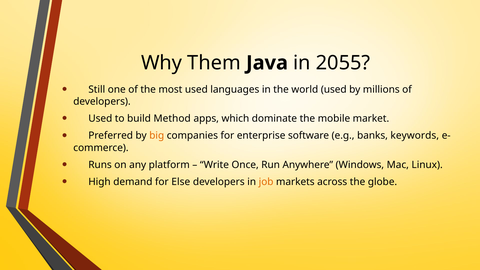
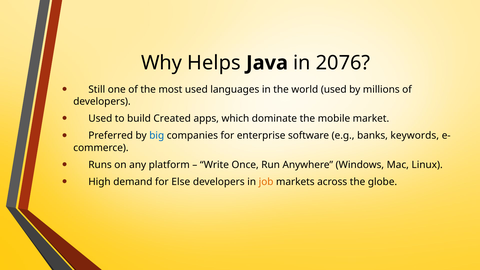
Them: Them -> Helps (214, 63)
2055: 2055 -> 2076 (343, 63)
Method: Method -> Created (172, 119)
big colour: orange -> blue (157, 136)
